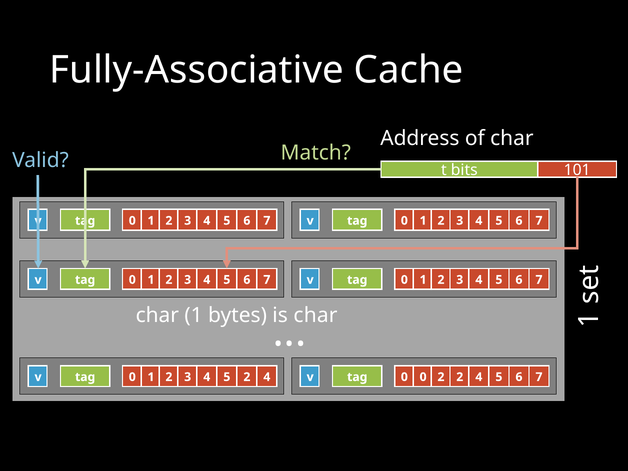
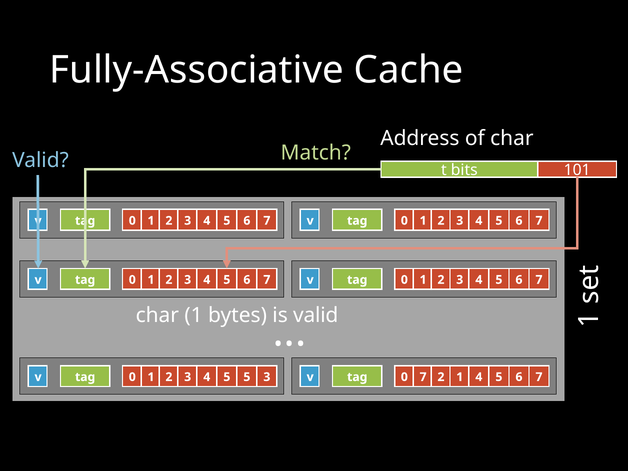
char: char -> valid (316, 316)
3 2: 2 -> 5 (247, 377)
2 4: 4 -> 3 (267, 377)
0 0: 0 -> 7 (423, 377)
v 2: 2 -> 1 (460, 377)
